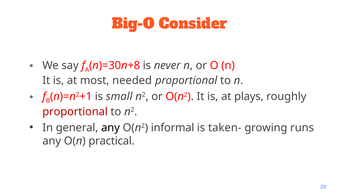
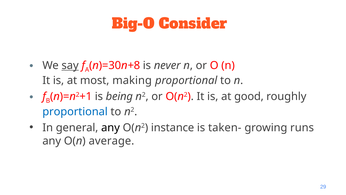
say underline: none -> present (70, 65)
needed: needed -> making (132, 80)
small: small -> being (119, 96)
plays: plays -> good (249, 96)
proportional colour: red -> blue (75, 111)
informal: informal -> instance (173, 127)
practical: practical -> average (111, 141)
